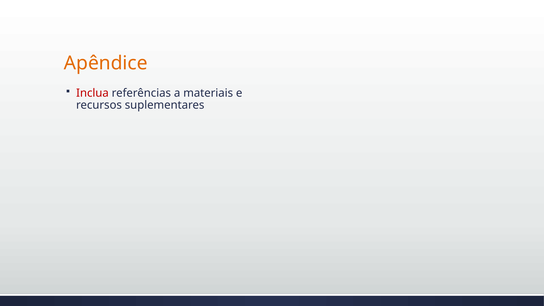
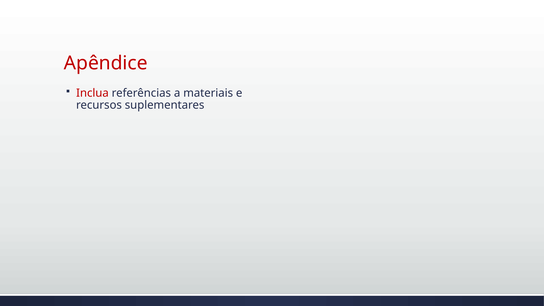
Apêndice colour: orange -> red (106, 63)
